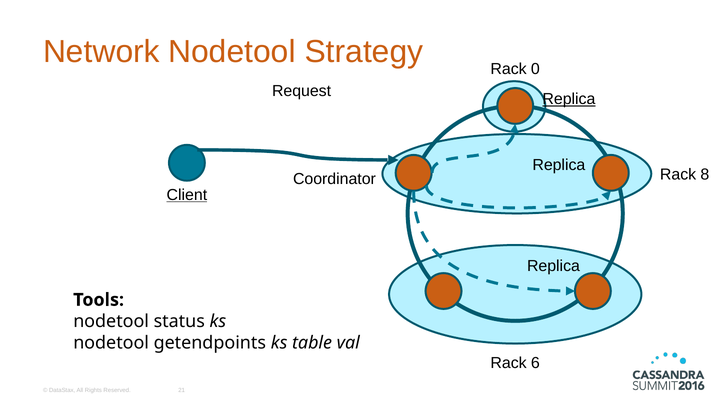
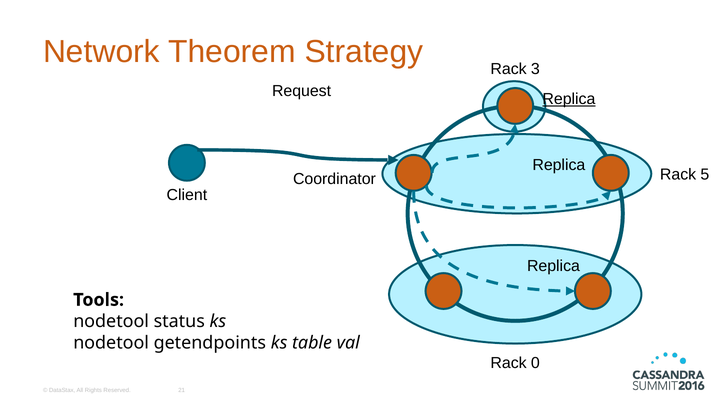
Network Nodetool: Nodetool -> Theorem (232, 52)
0: 0 -> 3 (535, 69)
8: 8 -> 5 (705, 175)
Client underline: present -> none (187, 195)
6: 6 -> 0 (535, 363)
